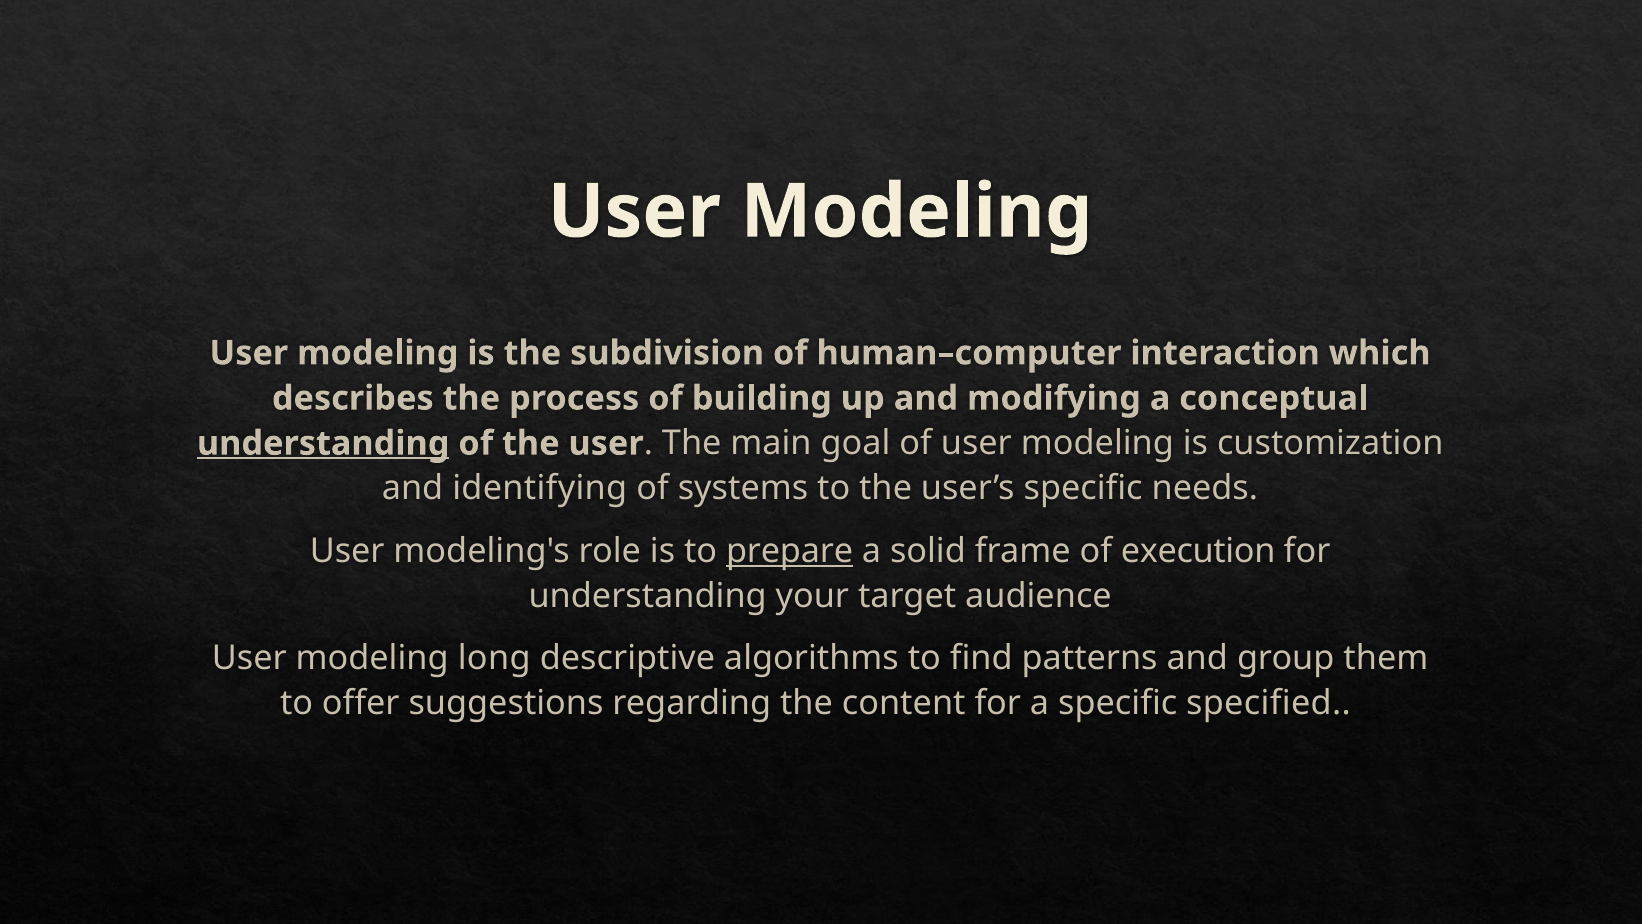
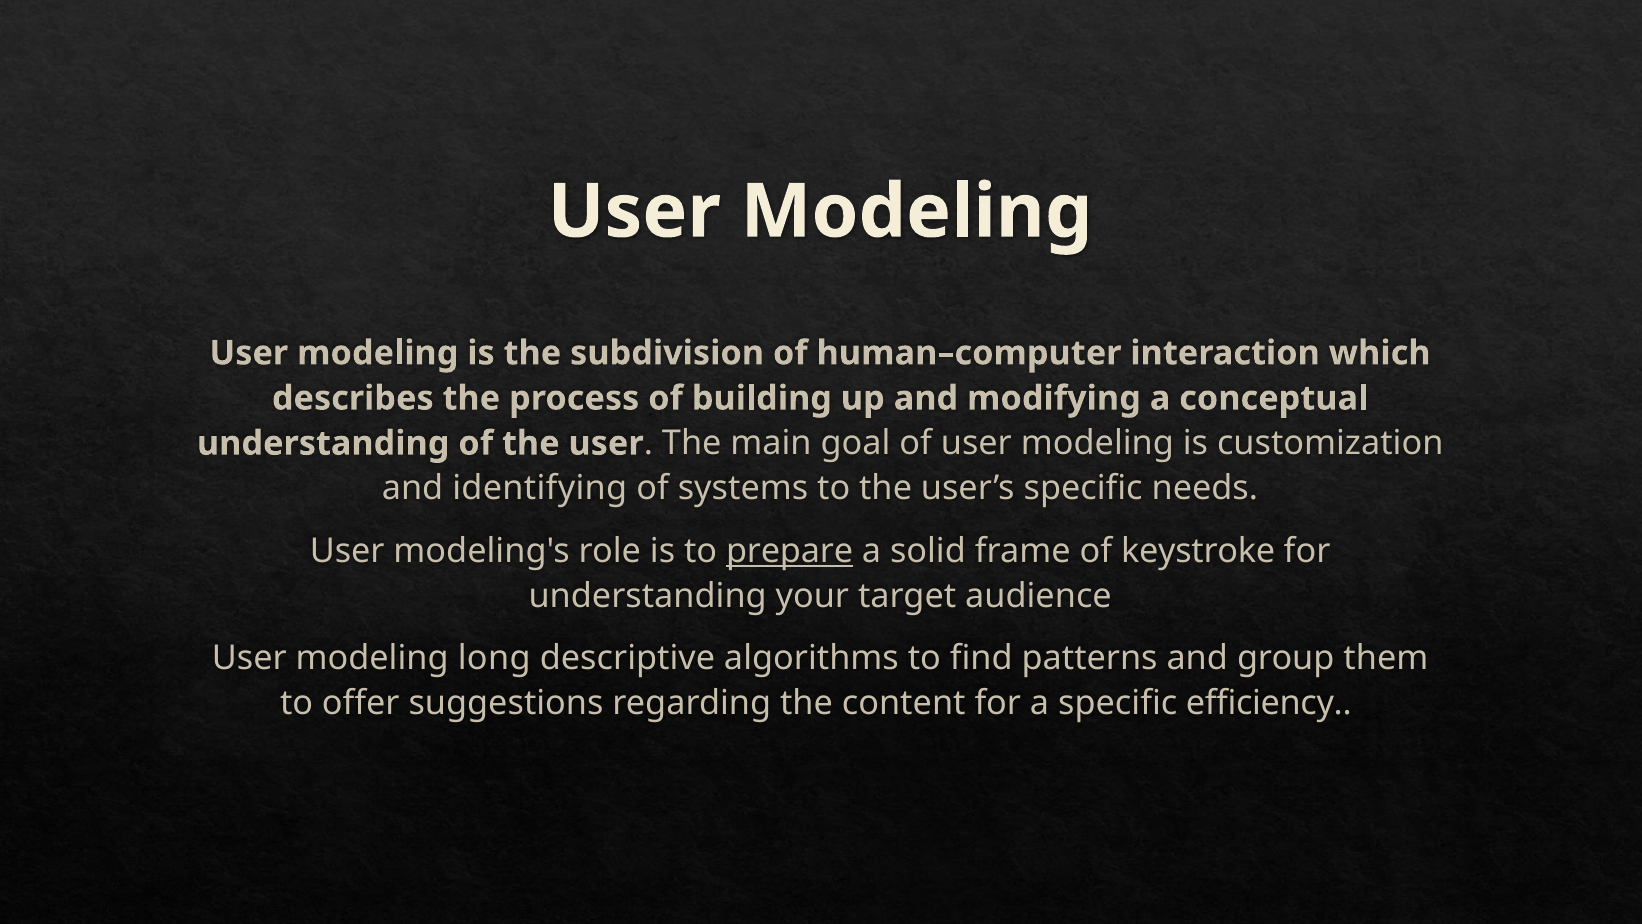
understanding underline: present -> none (323, 443)
execution: execution -> keystroke (1198, 551)
specified: specified -> efficiency (1269, 703)
